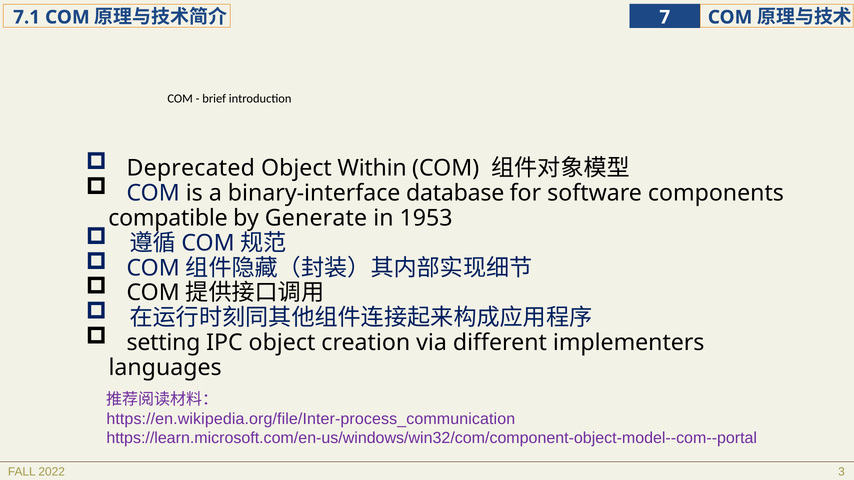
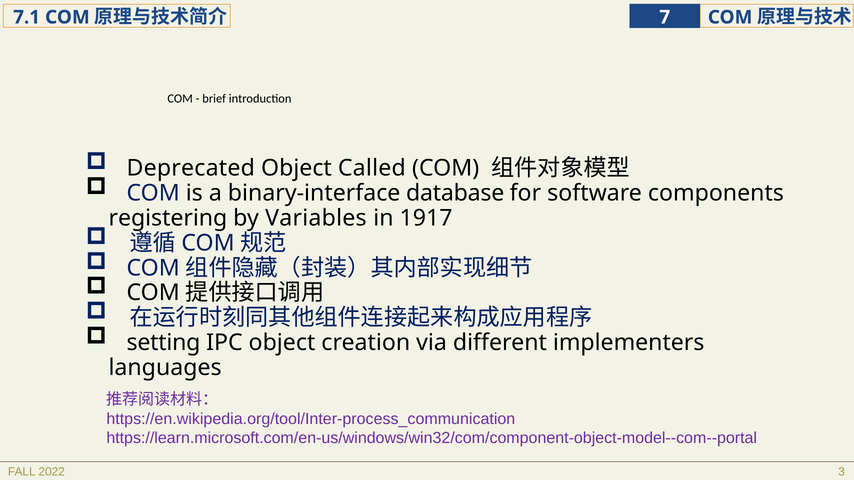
Within: Within -> Called (372, 168)
compatible: compatible -> registering (168, 218)
Generate: Generate -> Variables (316, 218)
1953: 1953 -> 1917 (426, 218)
https://en.wikipedia.org/file/Inter-process_communication: https://en.wikipedia.org/file/Inter-process_communication -> https://en.wikipedia.org/tool/Inter-process_communication (311, 419)
